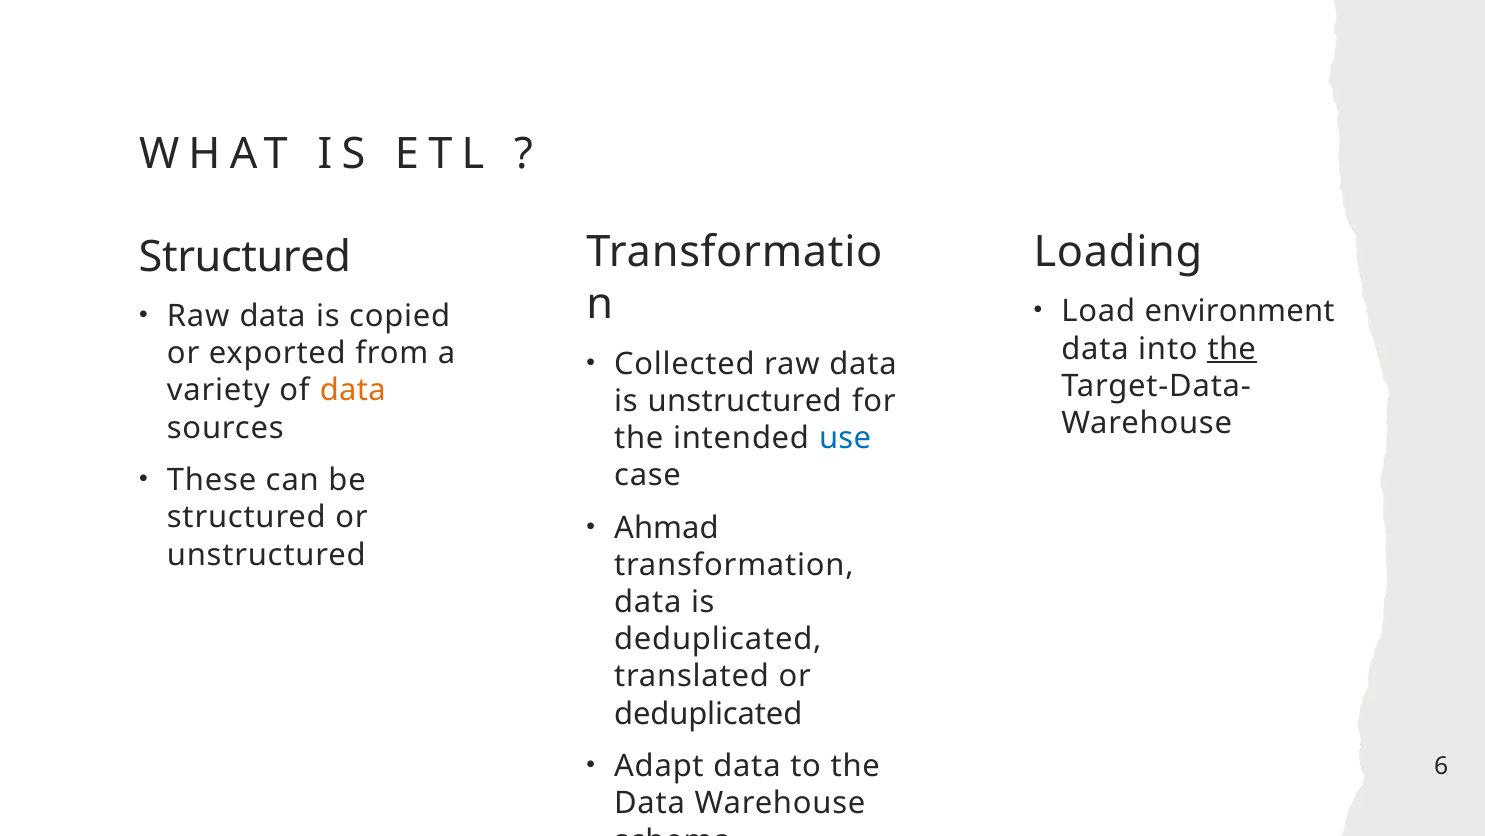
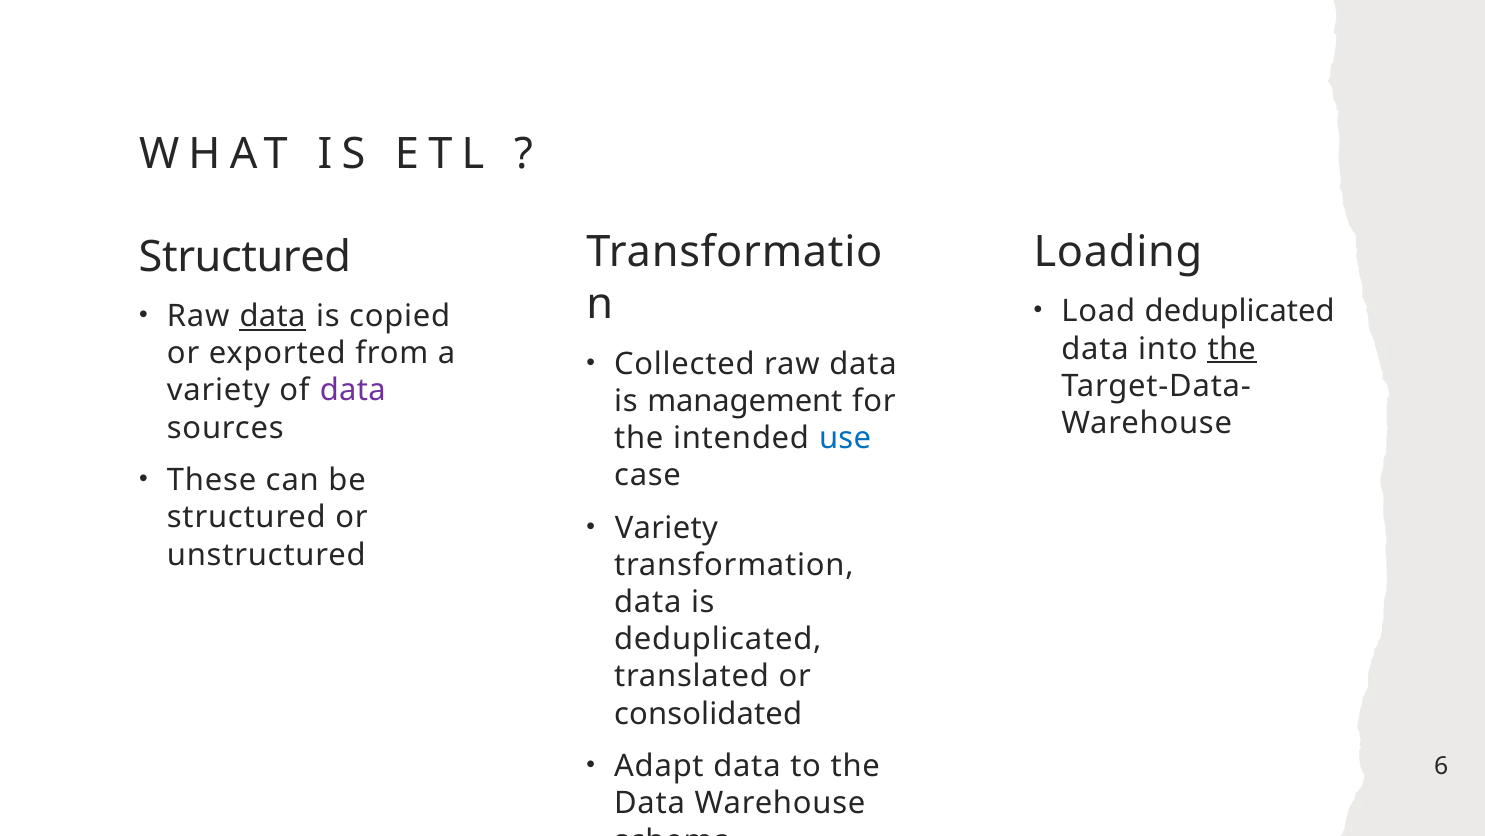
Load environment: environment -> deduplicated (1240, 311)
data underline: none -> present (273, 316)
data colour: orange -> purple (353, 390)
is unstructured: unstructured -> management (745, 401)
Ahmad: Ahmad -> Variety (666, 528)
deduplicated: deduplicated -> consolidated (708, 713)
